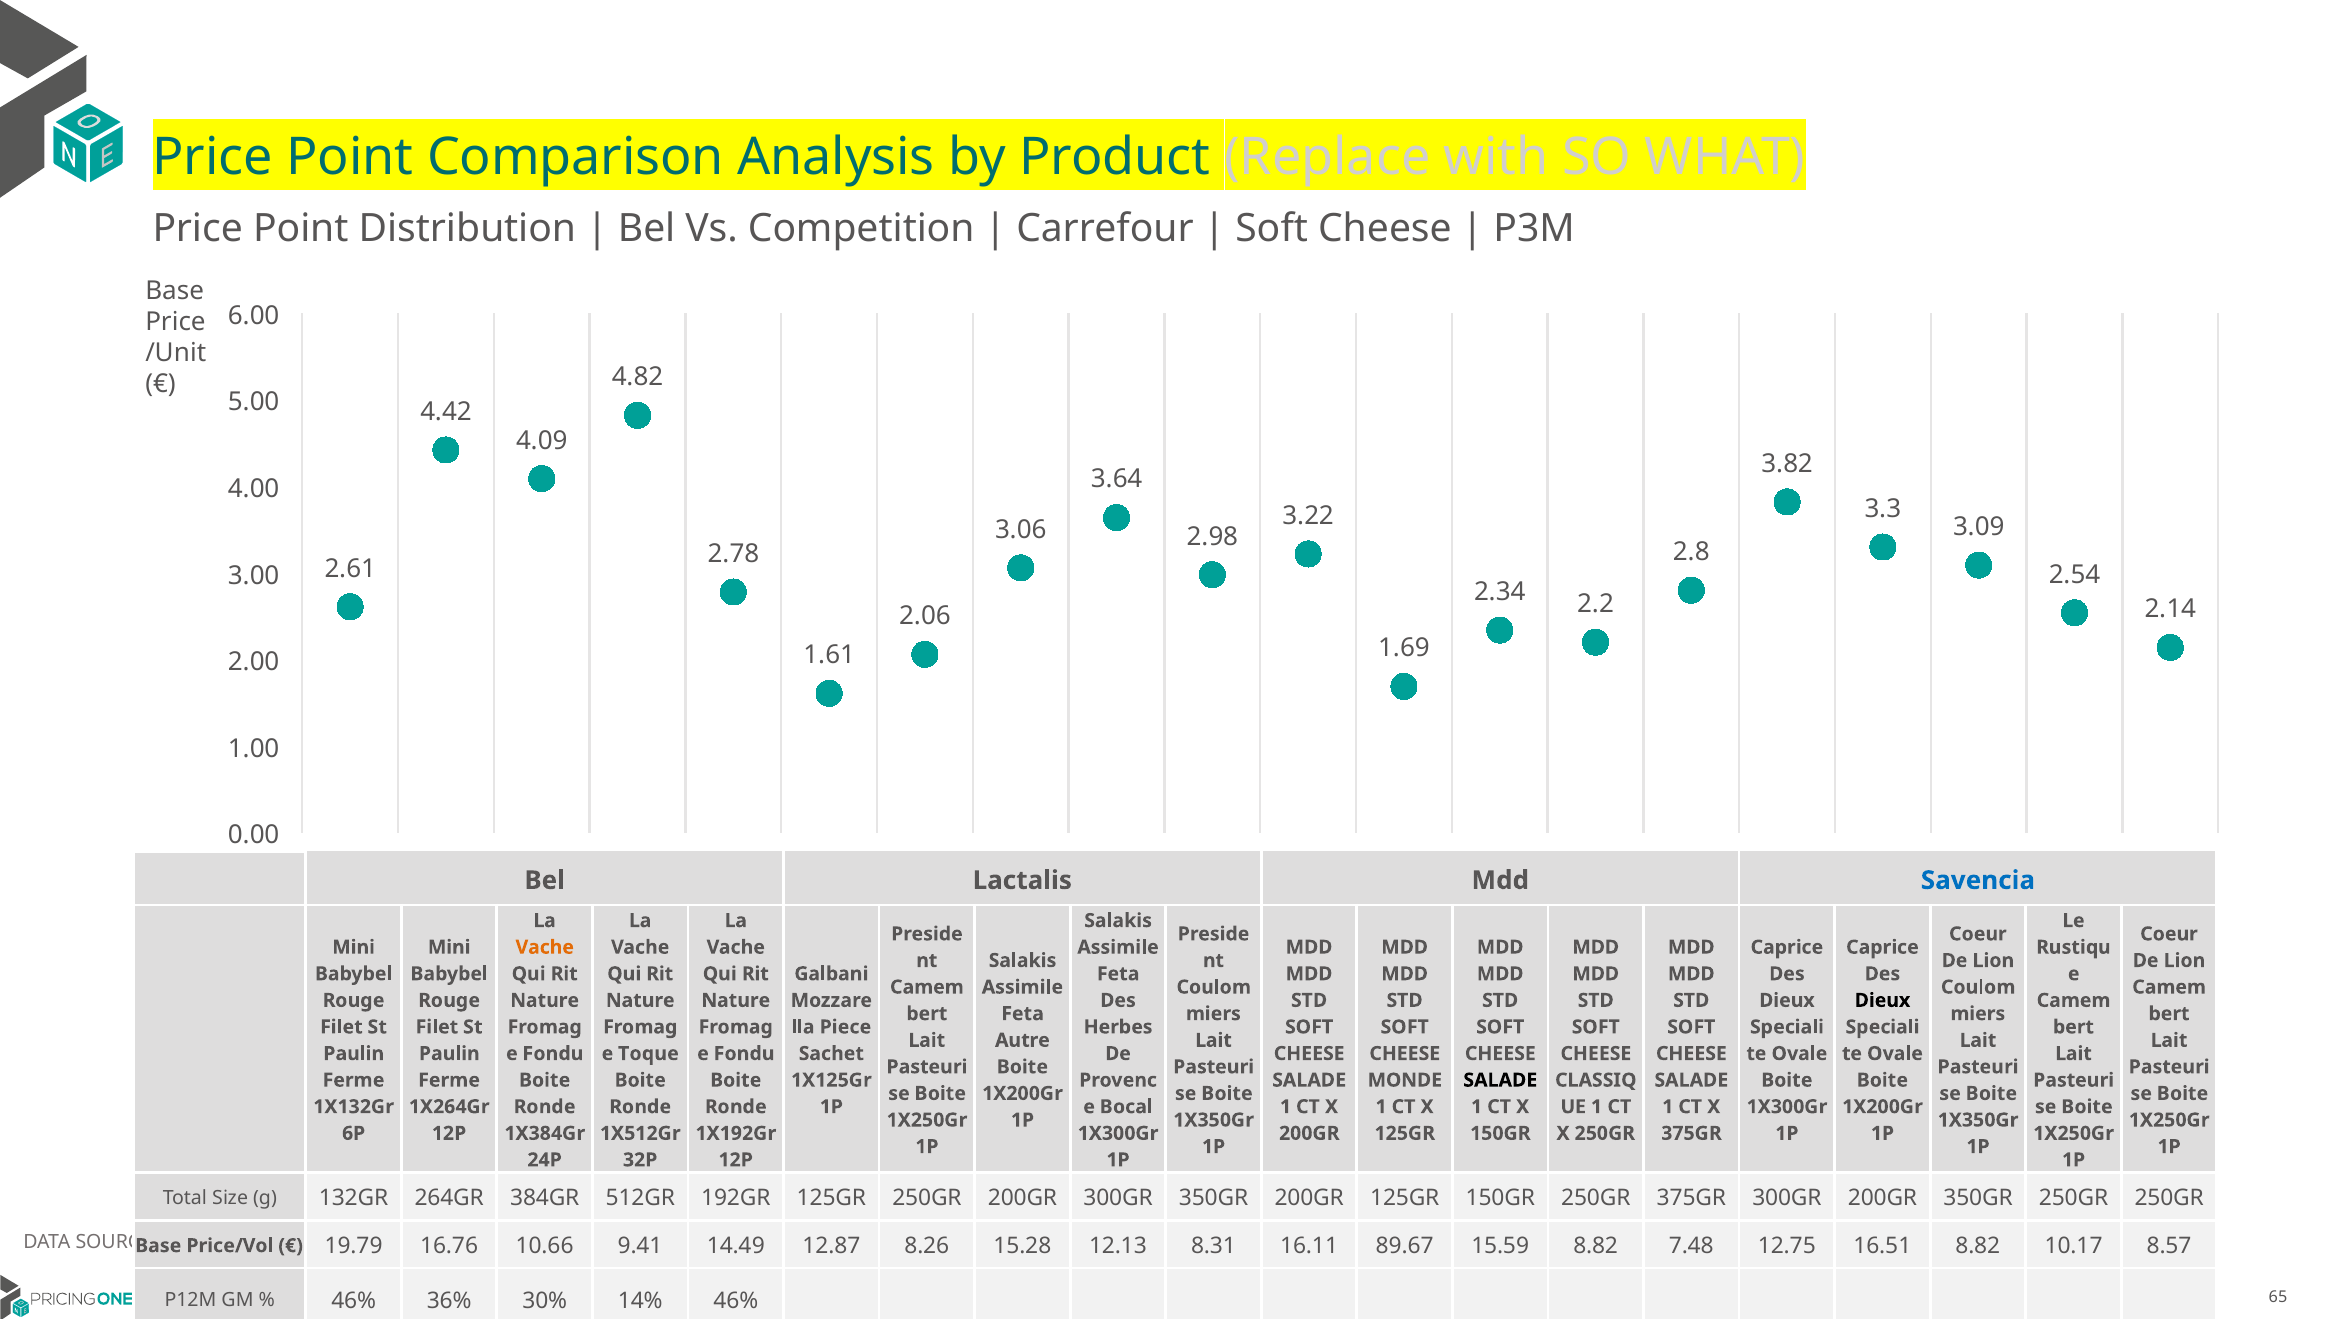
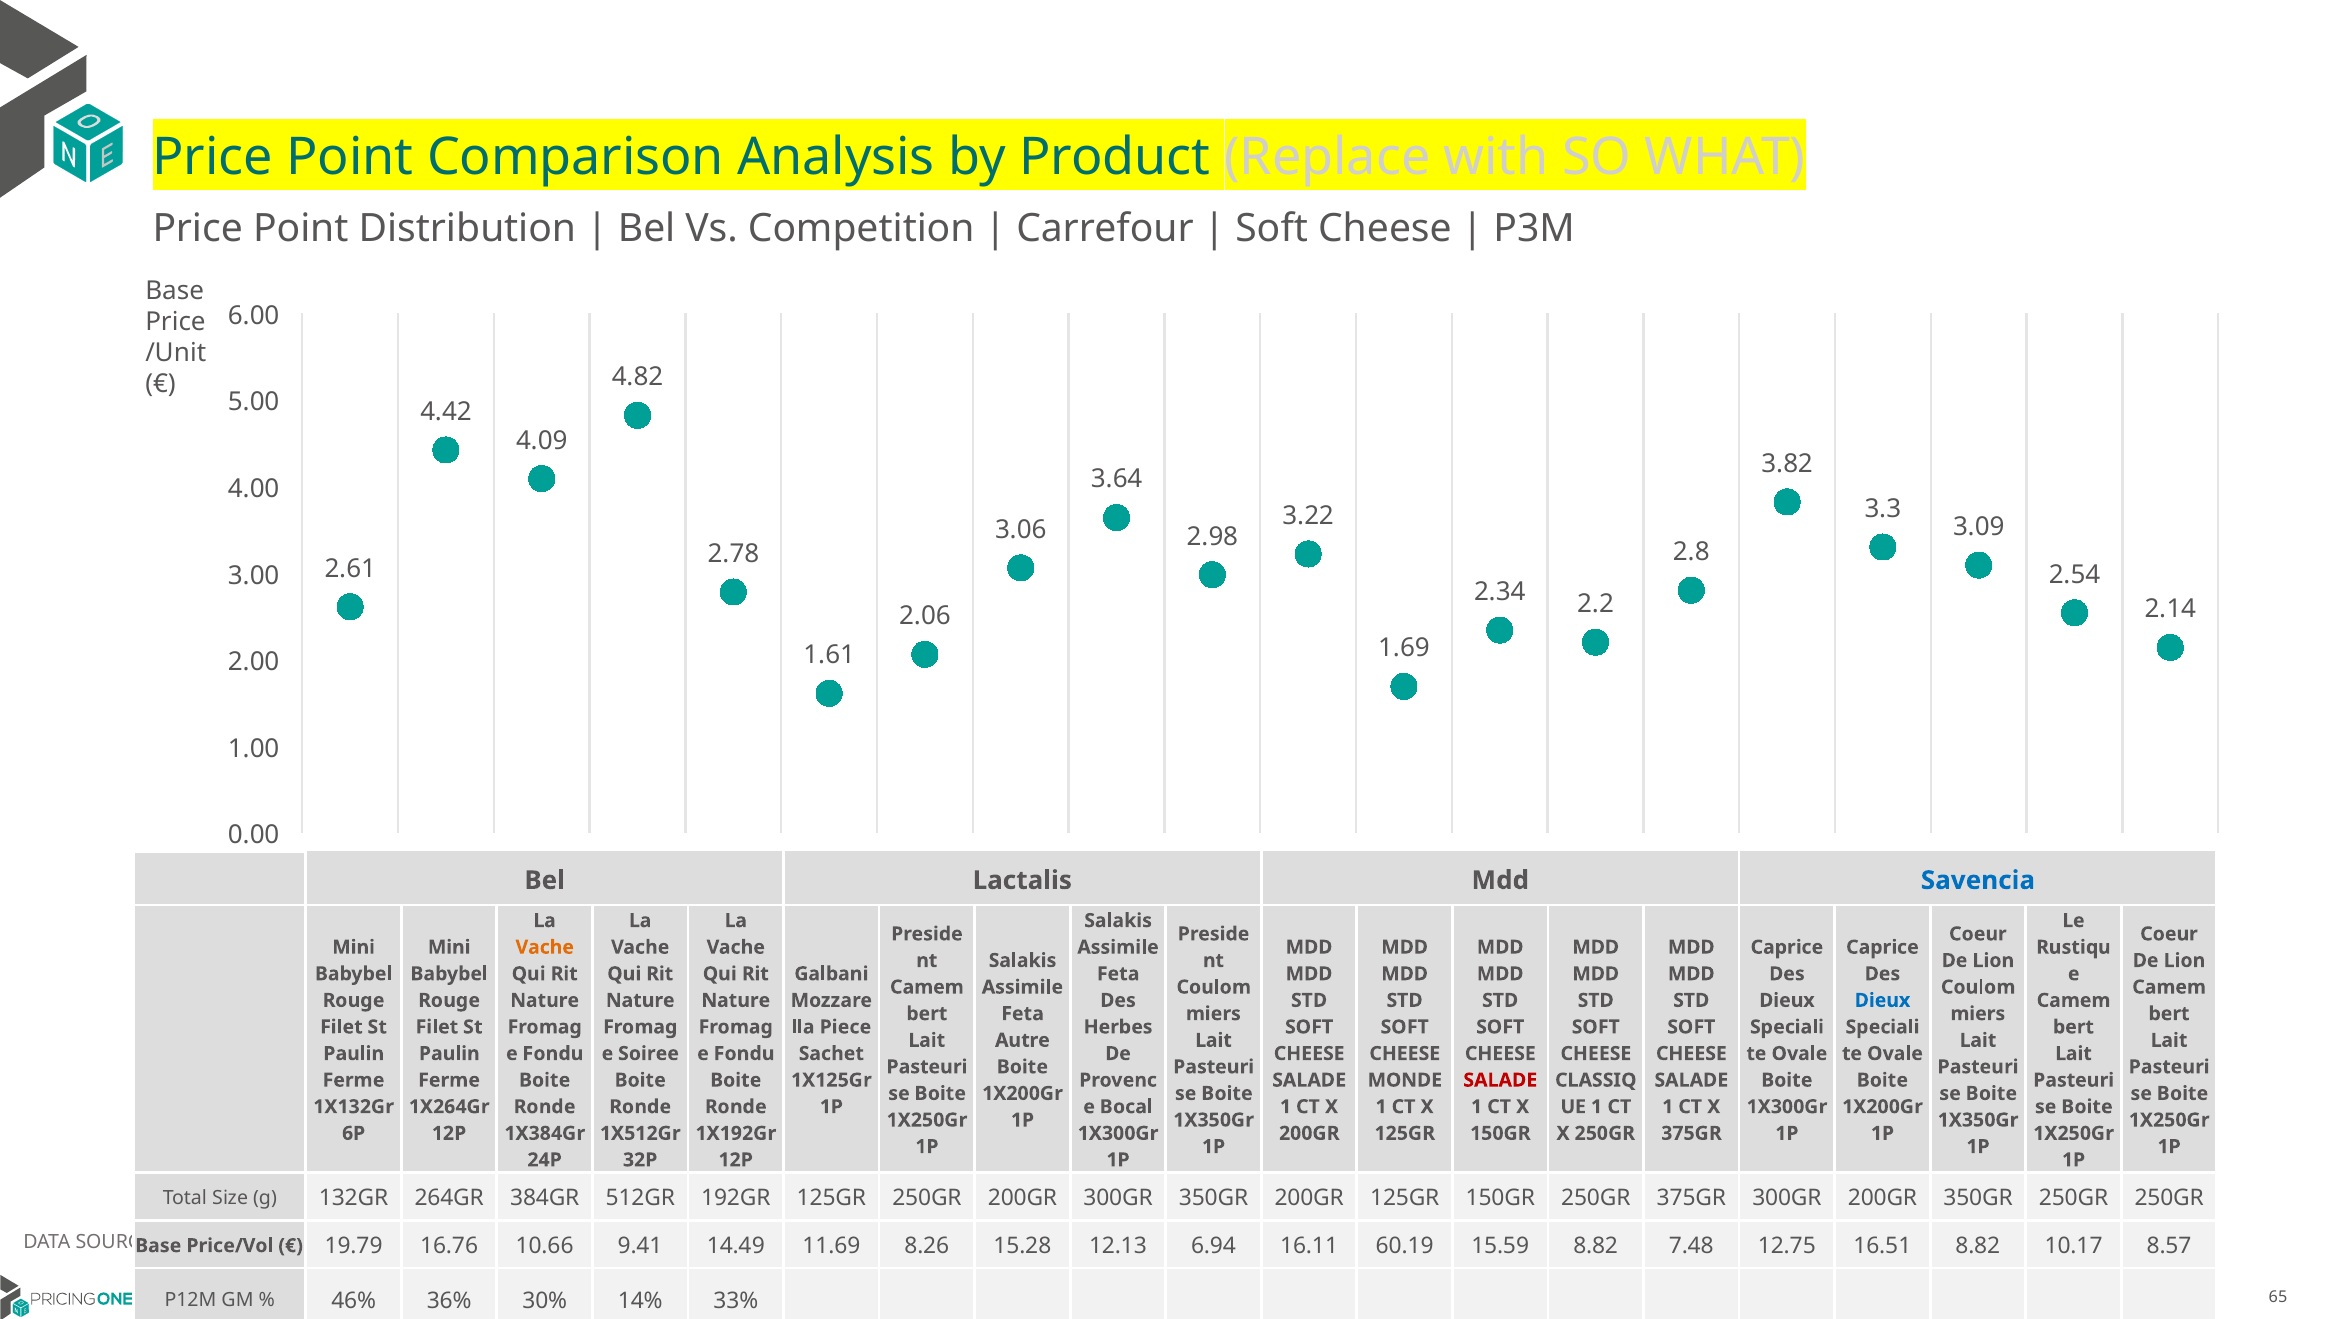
Dieux colour: black -> blue (1882, 1001)
Toque: Toque -> Soiree (648, 1054)
SALADE colour: black -> red (1500, 1080)
12.87: 12.87 -> 11.69 (831, 1246)
8.31: 8.31 -> 6.94 (1213, 1246)
89.67: 89.67 -> 60.19 (1405, 1246)
14% 46%: 46% -> 33% (736, 1301)
